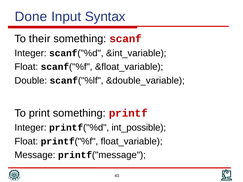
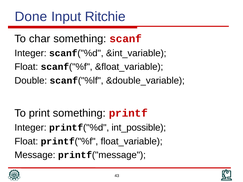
Syntax: Syntax -> Ritchie (105, 17)
their: their -> char (40, 39)
